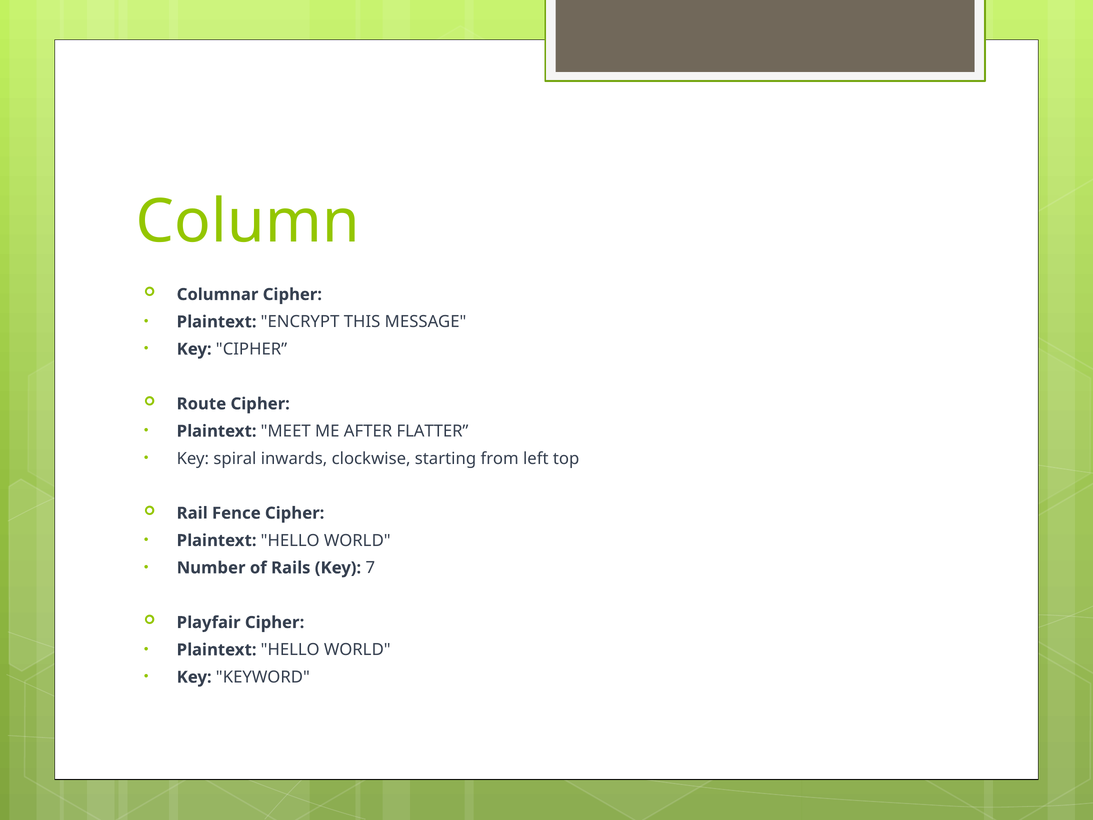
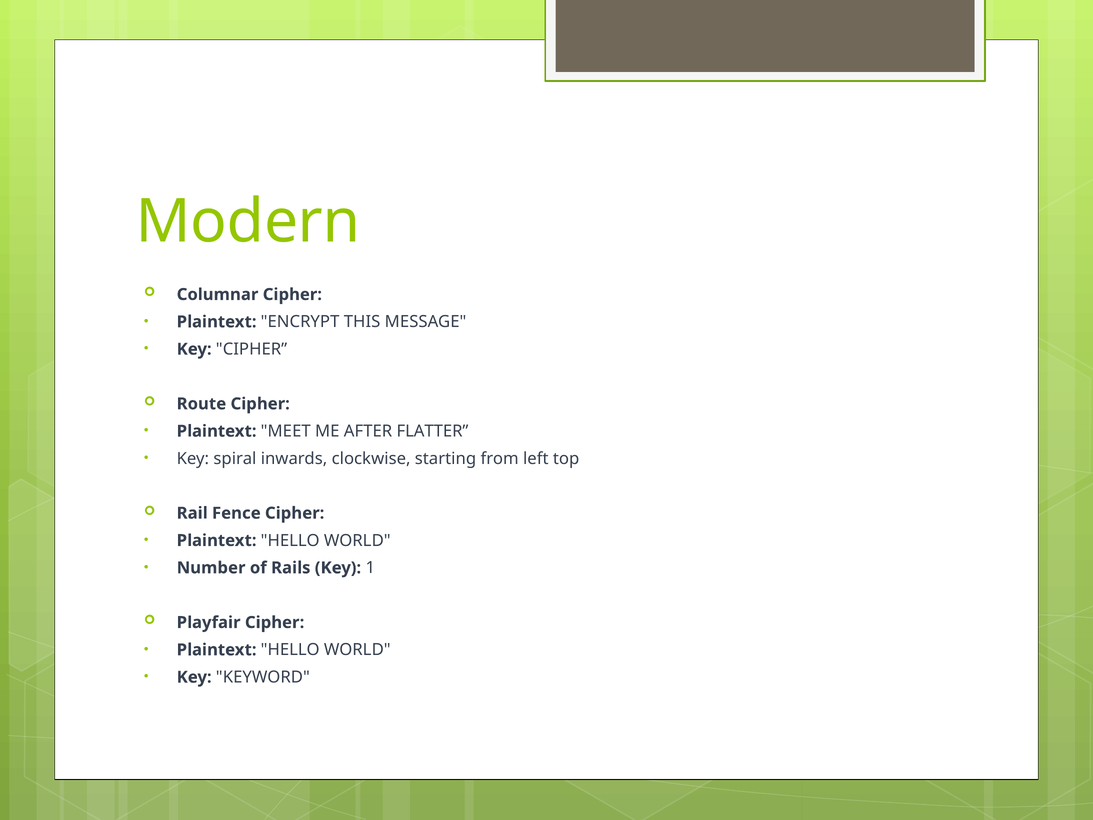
Column: Column -> Modern (248, 222)
7: 7 -> 1 (370, 568)
